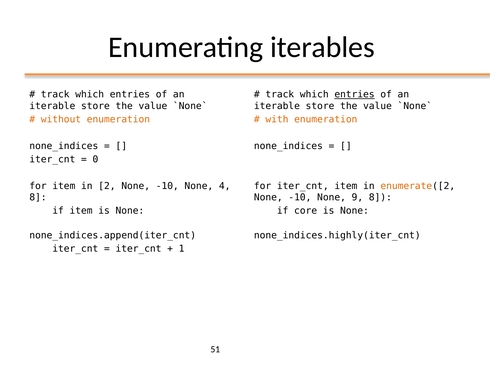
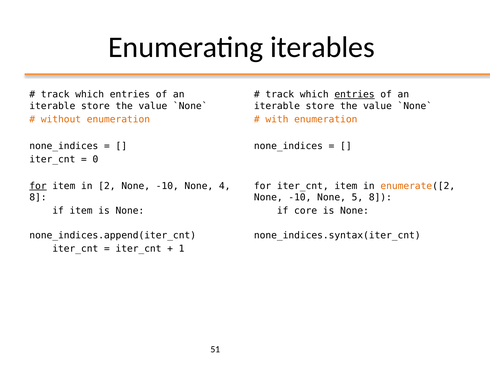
for underline: none -> present (38, 186)
9: 9 -> 5 (357, 198)
none_indices.highly(iter_cnt: none_indices.highly(iter_cnt -> none_indices.syntax(iter_cnt (337, 236)
